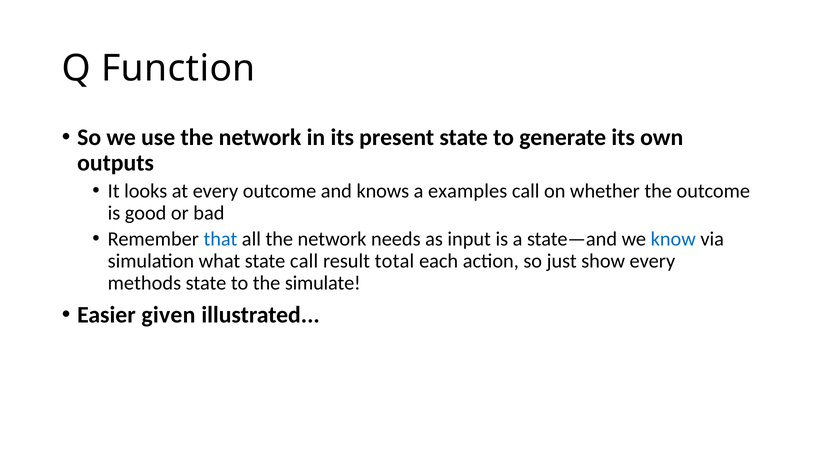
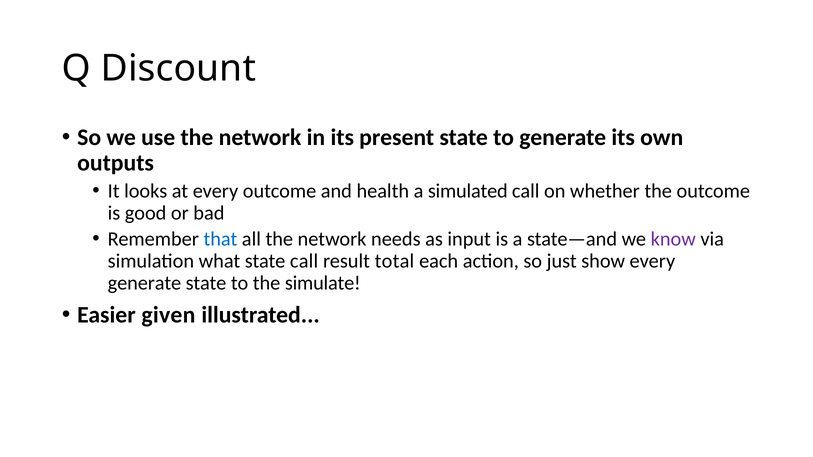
Function: Function -> Discount (178, 68)
knows: knows -> health (383, 191)
examples: examples -> simulated (468, 191)
know colour: blue -> purple (673, 239)
methods: methods -> generate (144, 283)
